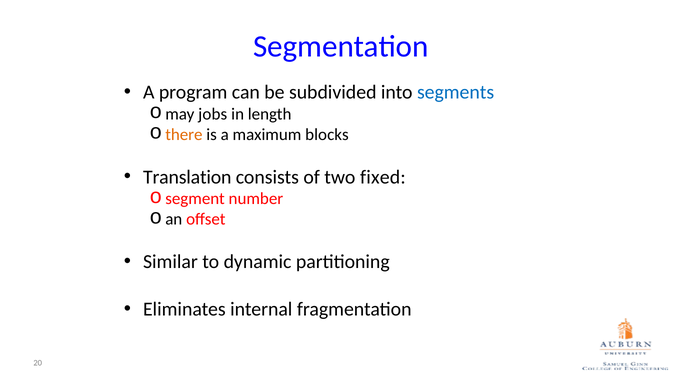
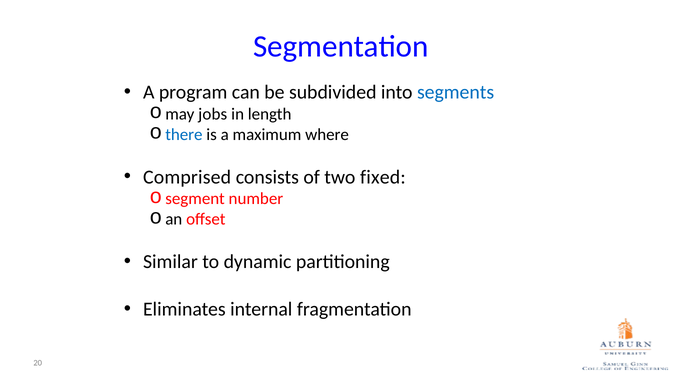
there colour: orange -> blue (184, 134)
blocks: blocks -> where (327, 134)
Translation: Translation -> Comprised (187, 177)
